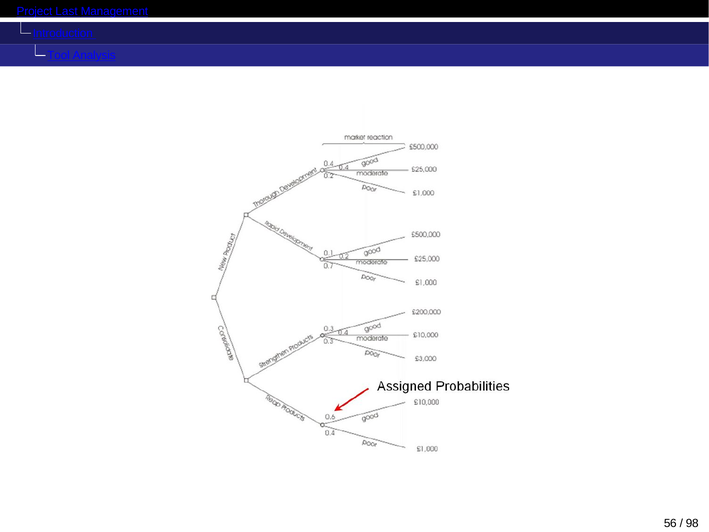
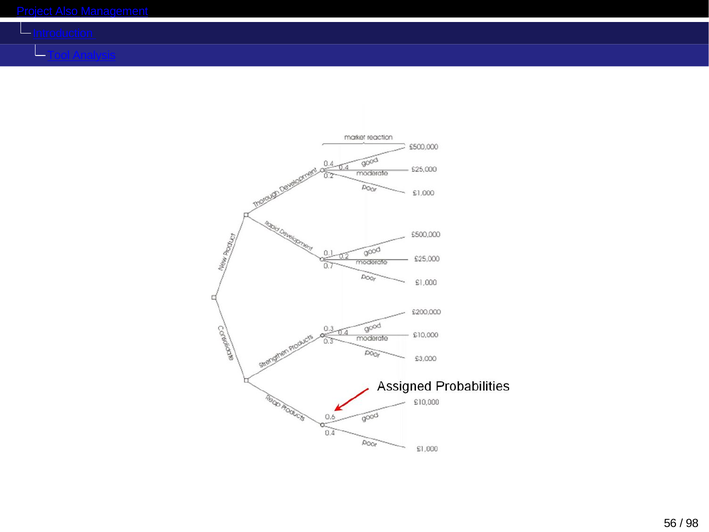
Last: Last -> Also (67, 11)
